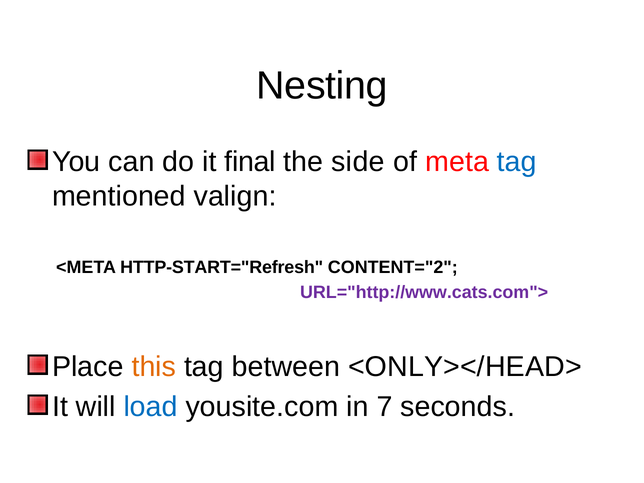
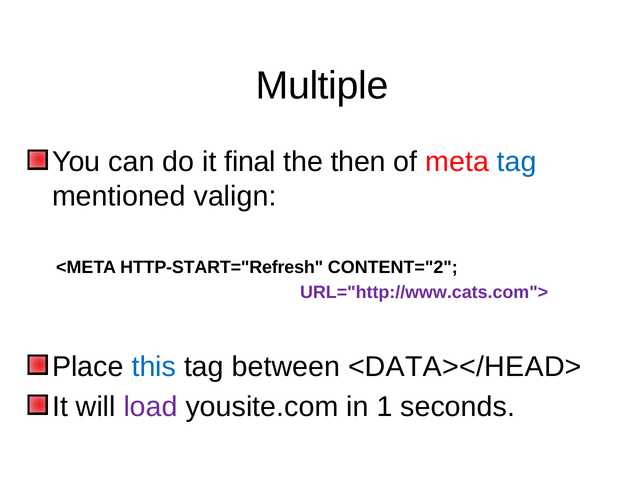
Nesting: Nesting -> Multiple (322, 86)
side: side -> then (358, 162)
this colour: orange -> blue (154, 367)
<ONLY></HEAD>: <ONLY></HEAD> -> <DATA></HEAD> (465, 367)
load colour: blue -> purple (151, 407)
7: 7 -> 1 (385, 407)
